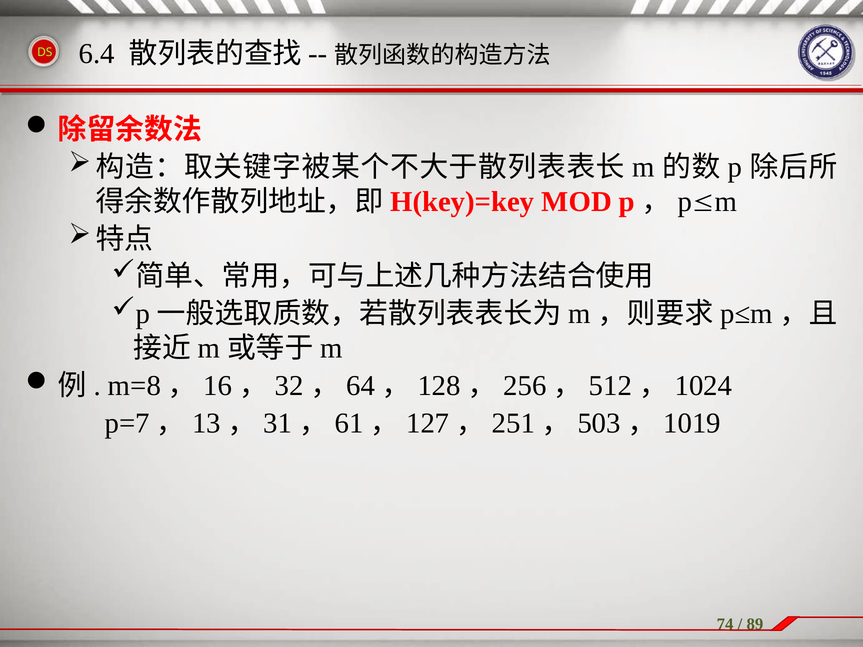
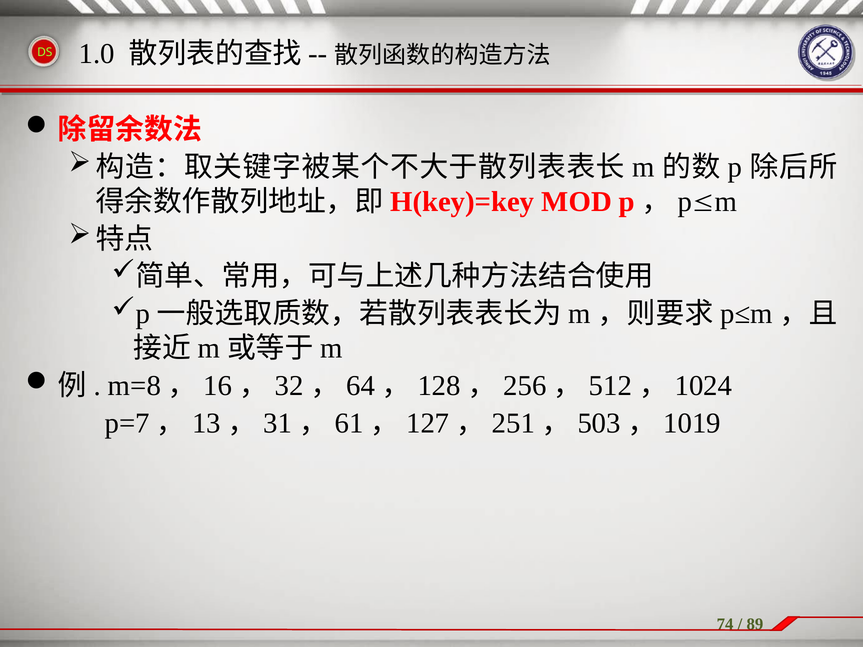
6.4: 6.4 -> 1.0 (97, 54)
